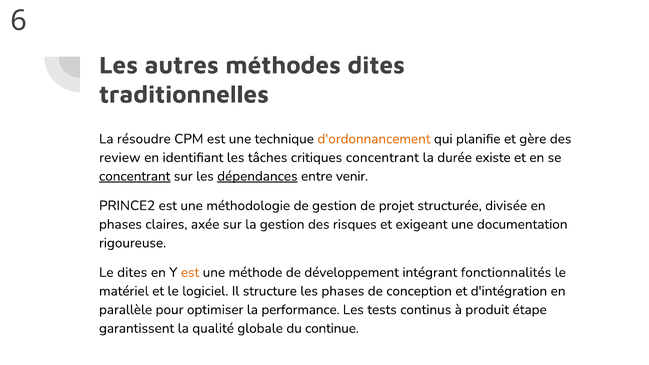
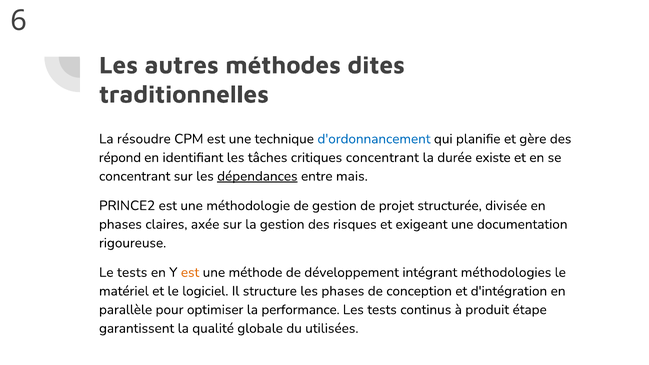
d'ordonnancement colour: orange -> blue (374, 139)
review: review -> répond (120, 158)
concentrant underline: present -> none (135, 176)
venir: venir -> mais (352, 176)
Le dites: dites -> tests (132, 272)
fonctionnalités: fonctionnalités -> méthodologies (506, 272)
continue: continue -> utilisées (332, 328)
